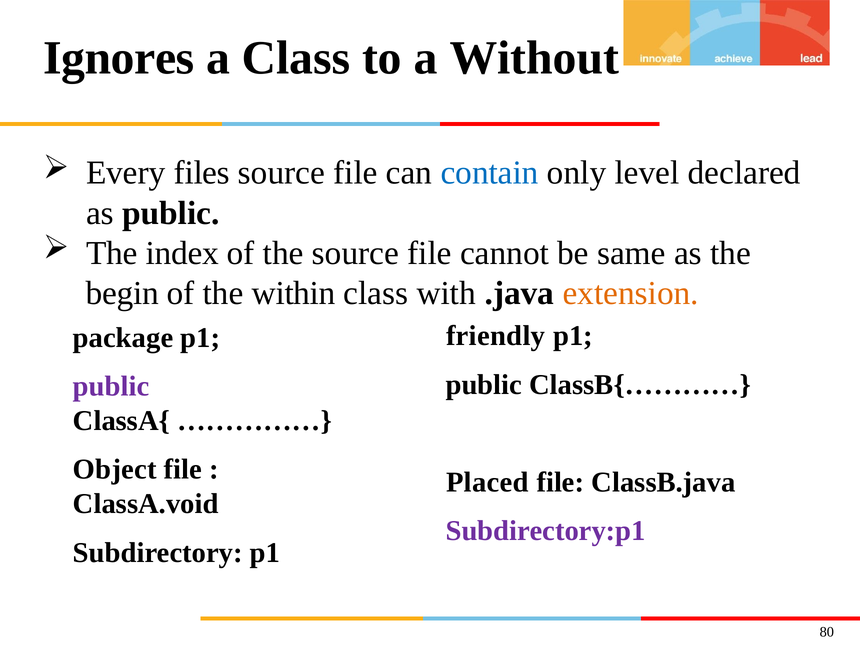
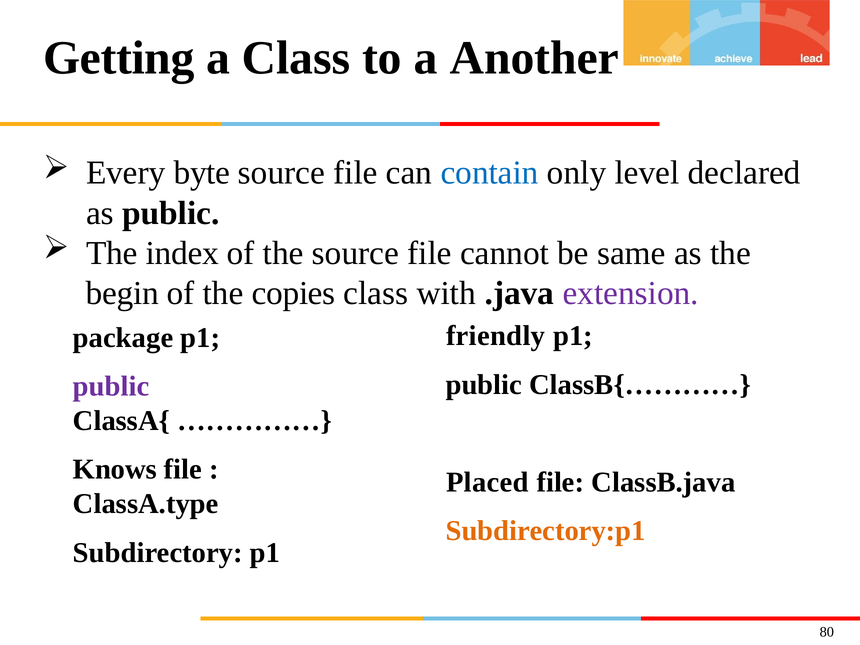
Ignores: Ignores -> Getting (119, 58)
Without: Without -> Another (534, 58)
files: files -> byte (202, 173)
within: within -> copies (294, 293)
extension colour: orange -> purple (631, 293)
Object: Object -> Knows (115, 470)
ClassA.void: ClassA.void -> ClassA.type (146, 504)
Subdirectory:p1 colour: purple -> orange (546, 531)
